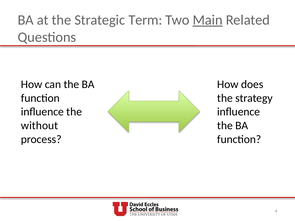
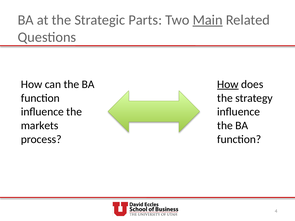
Term: Term -> Parts (145, 20)
How underline: none -> present (228, 84)
without: without -> markets (40, 126)
